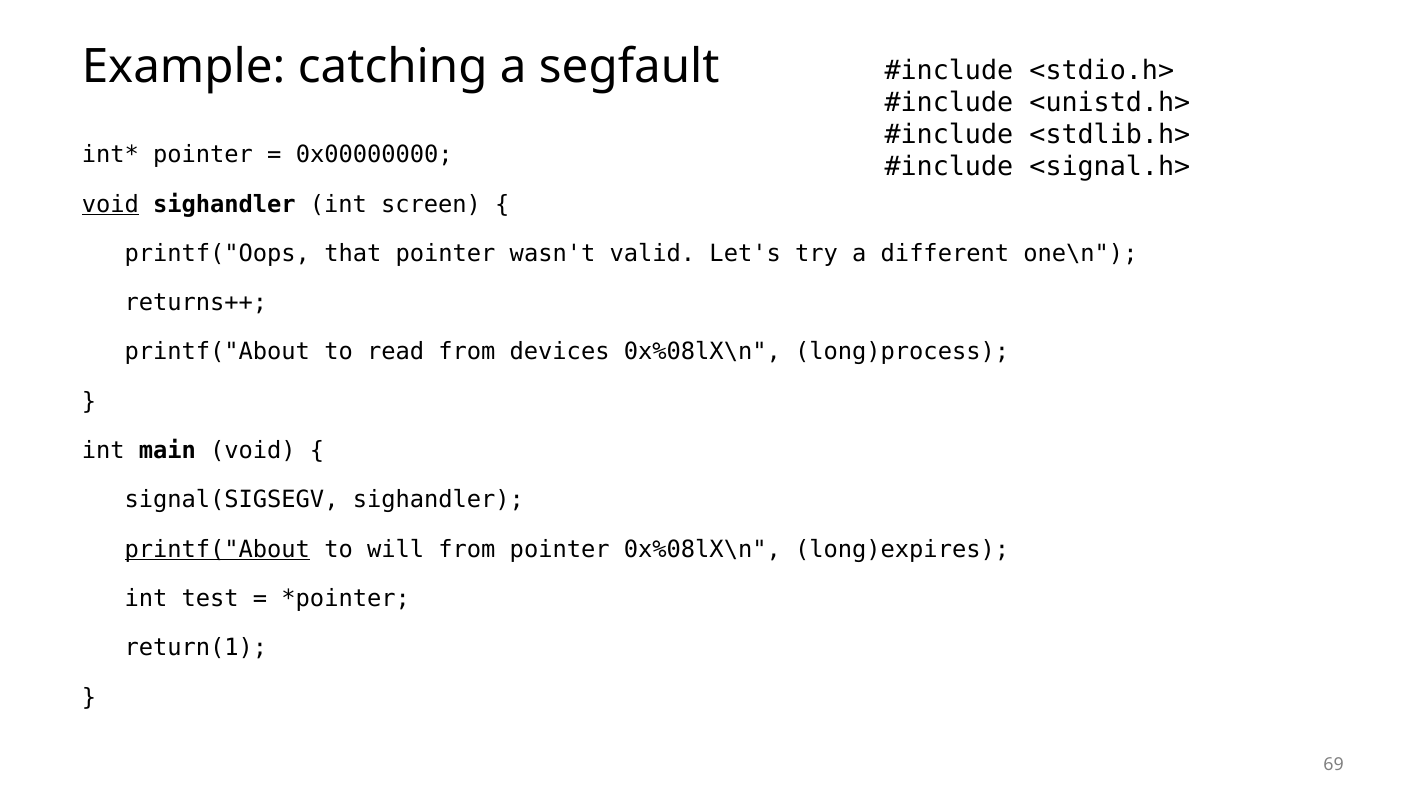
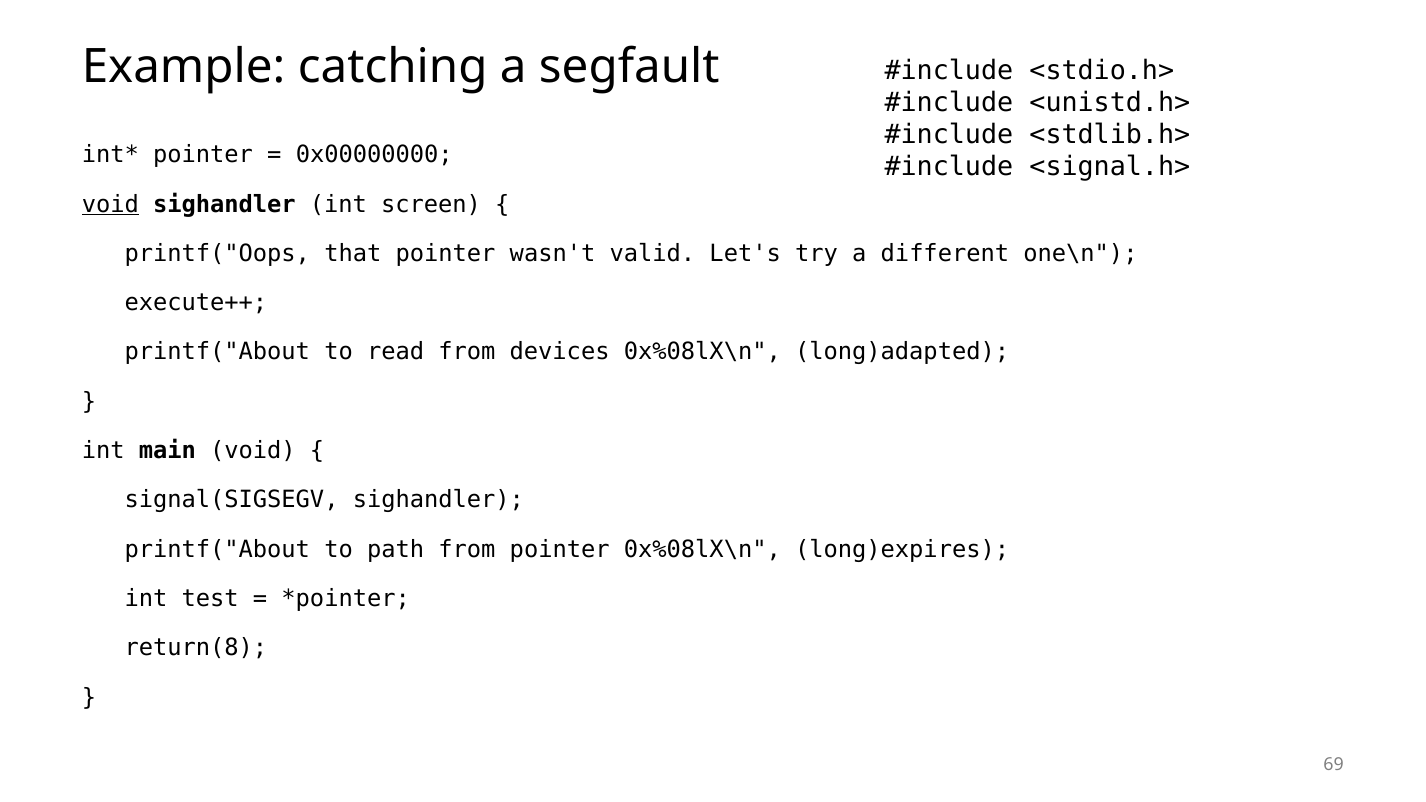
returns++: returns++ -> execute++ (196, 303)
long)process: long)process -> long)adapted (902, 352)
printf("About underline: present -> none (217, 549)
will: will -> path (396, 549)
return(1: return(1 -> return(8 (196, 648)
